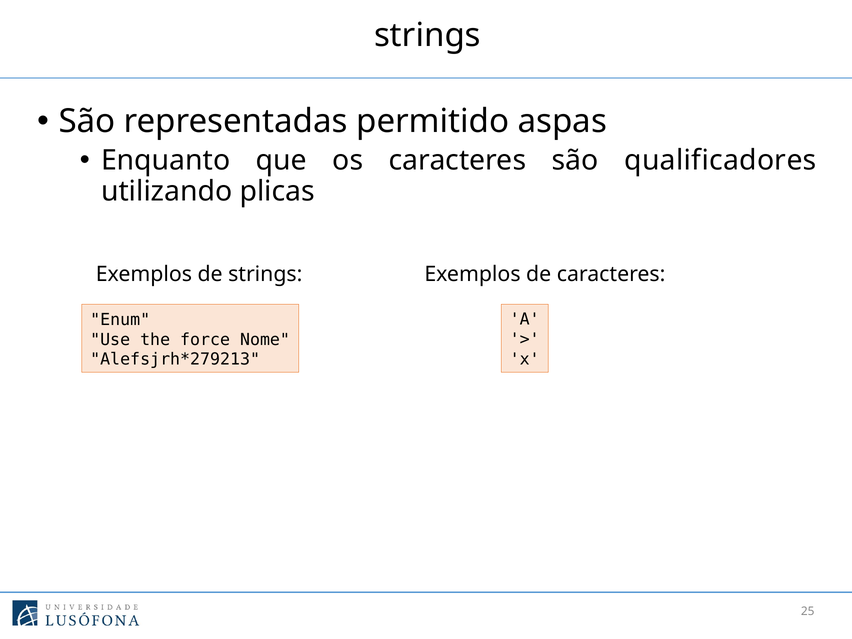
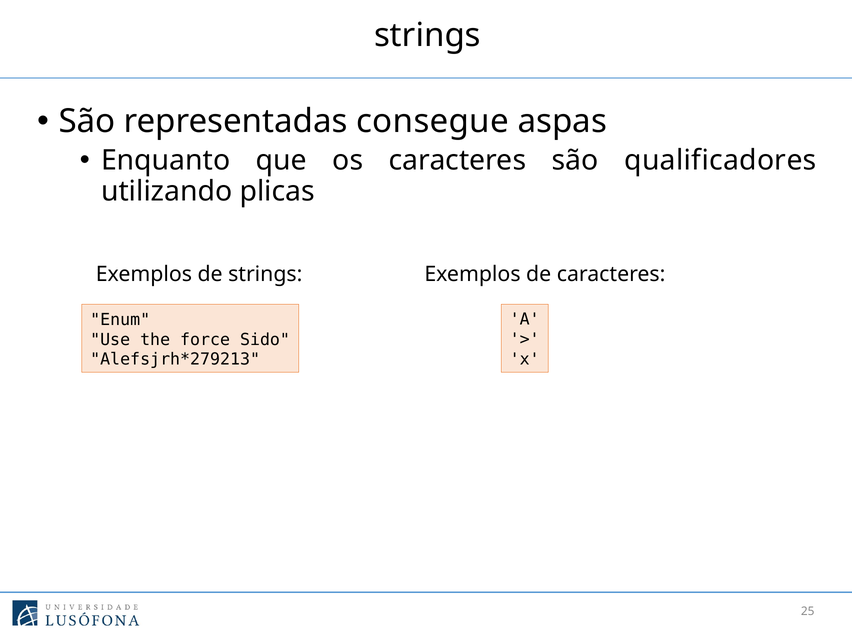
permitido: permitido -> consegue (433, 121)
Nome: Nome -> Sido (265, 340)
